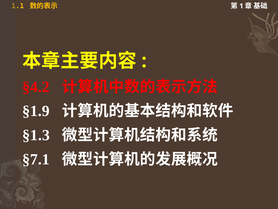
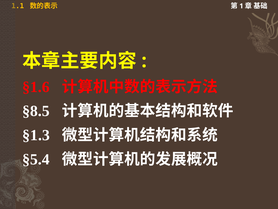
§4.2: §4.2 -> §1.6 (36, 87)
§1.9: §1.9 -> §8.5 (36, 111)
§7.1: §7.1 -> §5.4 (36, 159)
